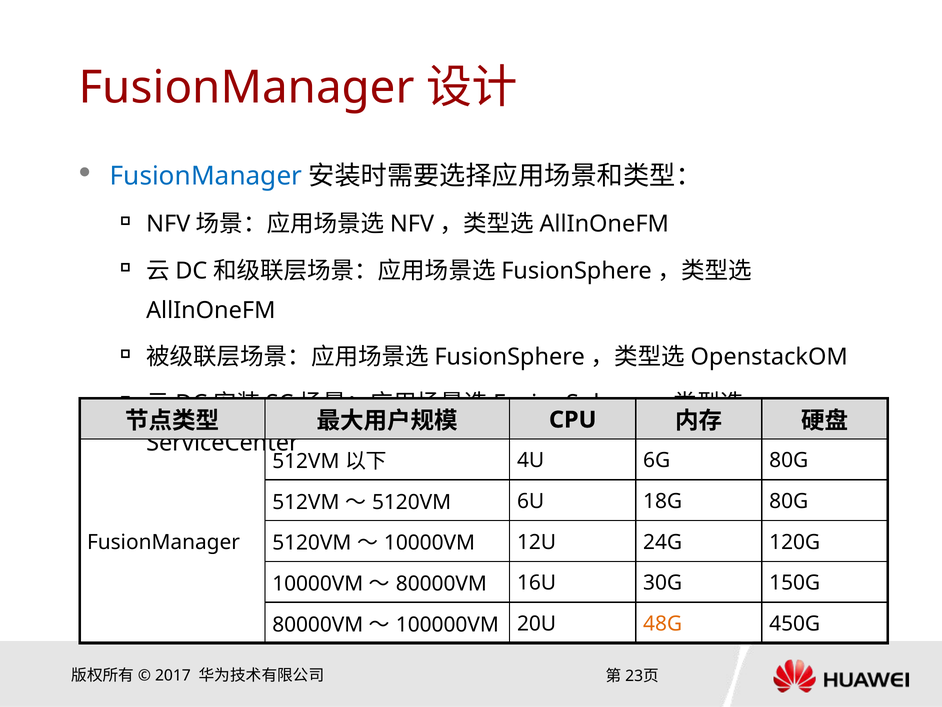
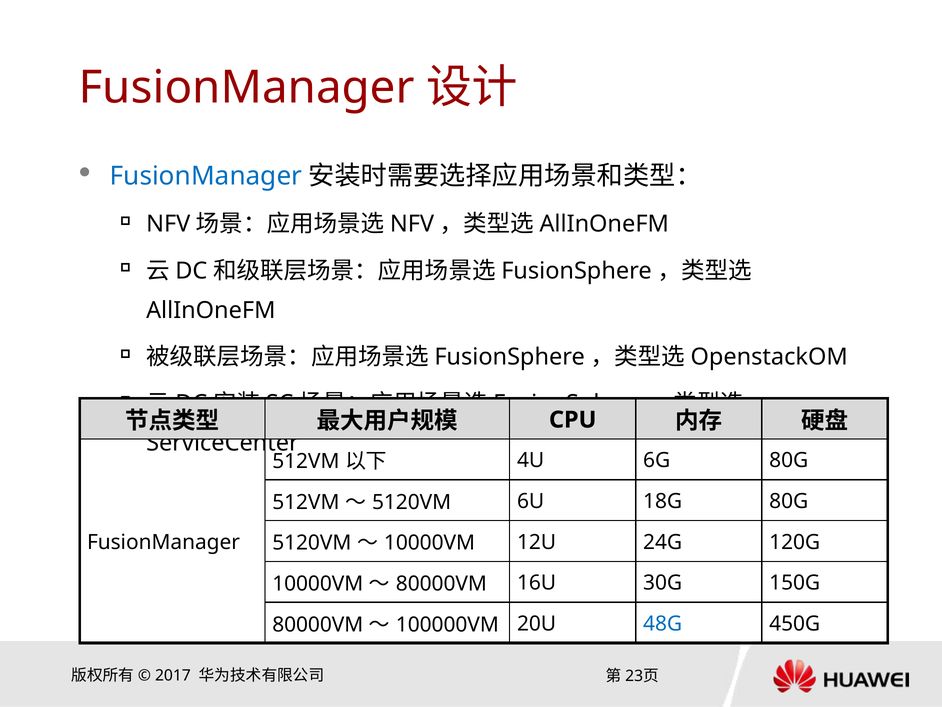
48G colour: orange -> blue (663, 623)
